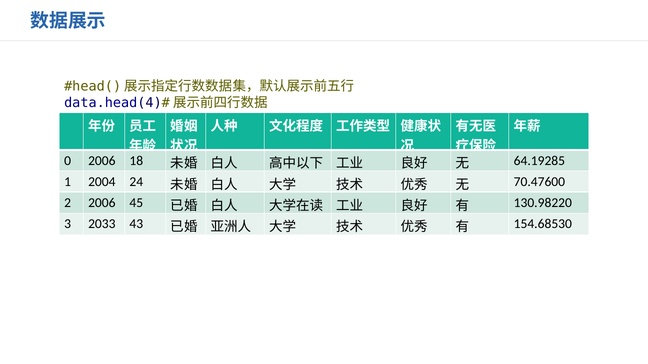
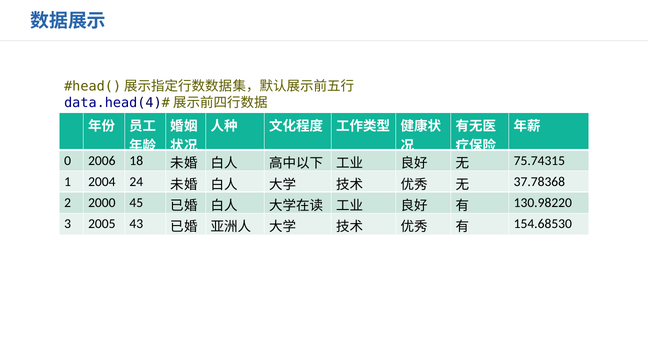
64.19285: 64.19285 -> 75.74315 (539, 161)
70.47600: 70.47600 -> 37.78368 (539, 182)
2 2006: 2006 -> 2000 (102, 203)
2033: 2033 -> 2005 (102, 224)
